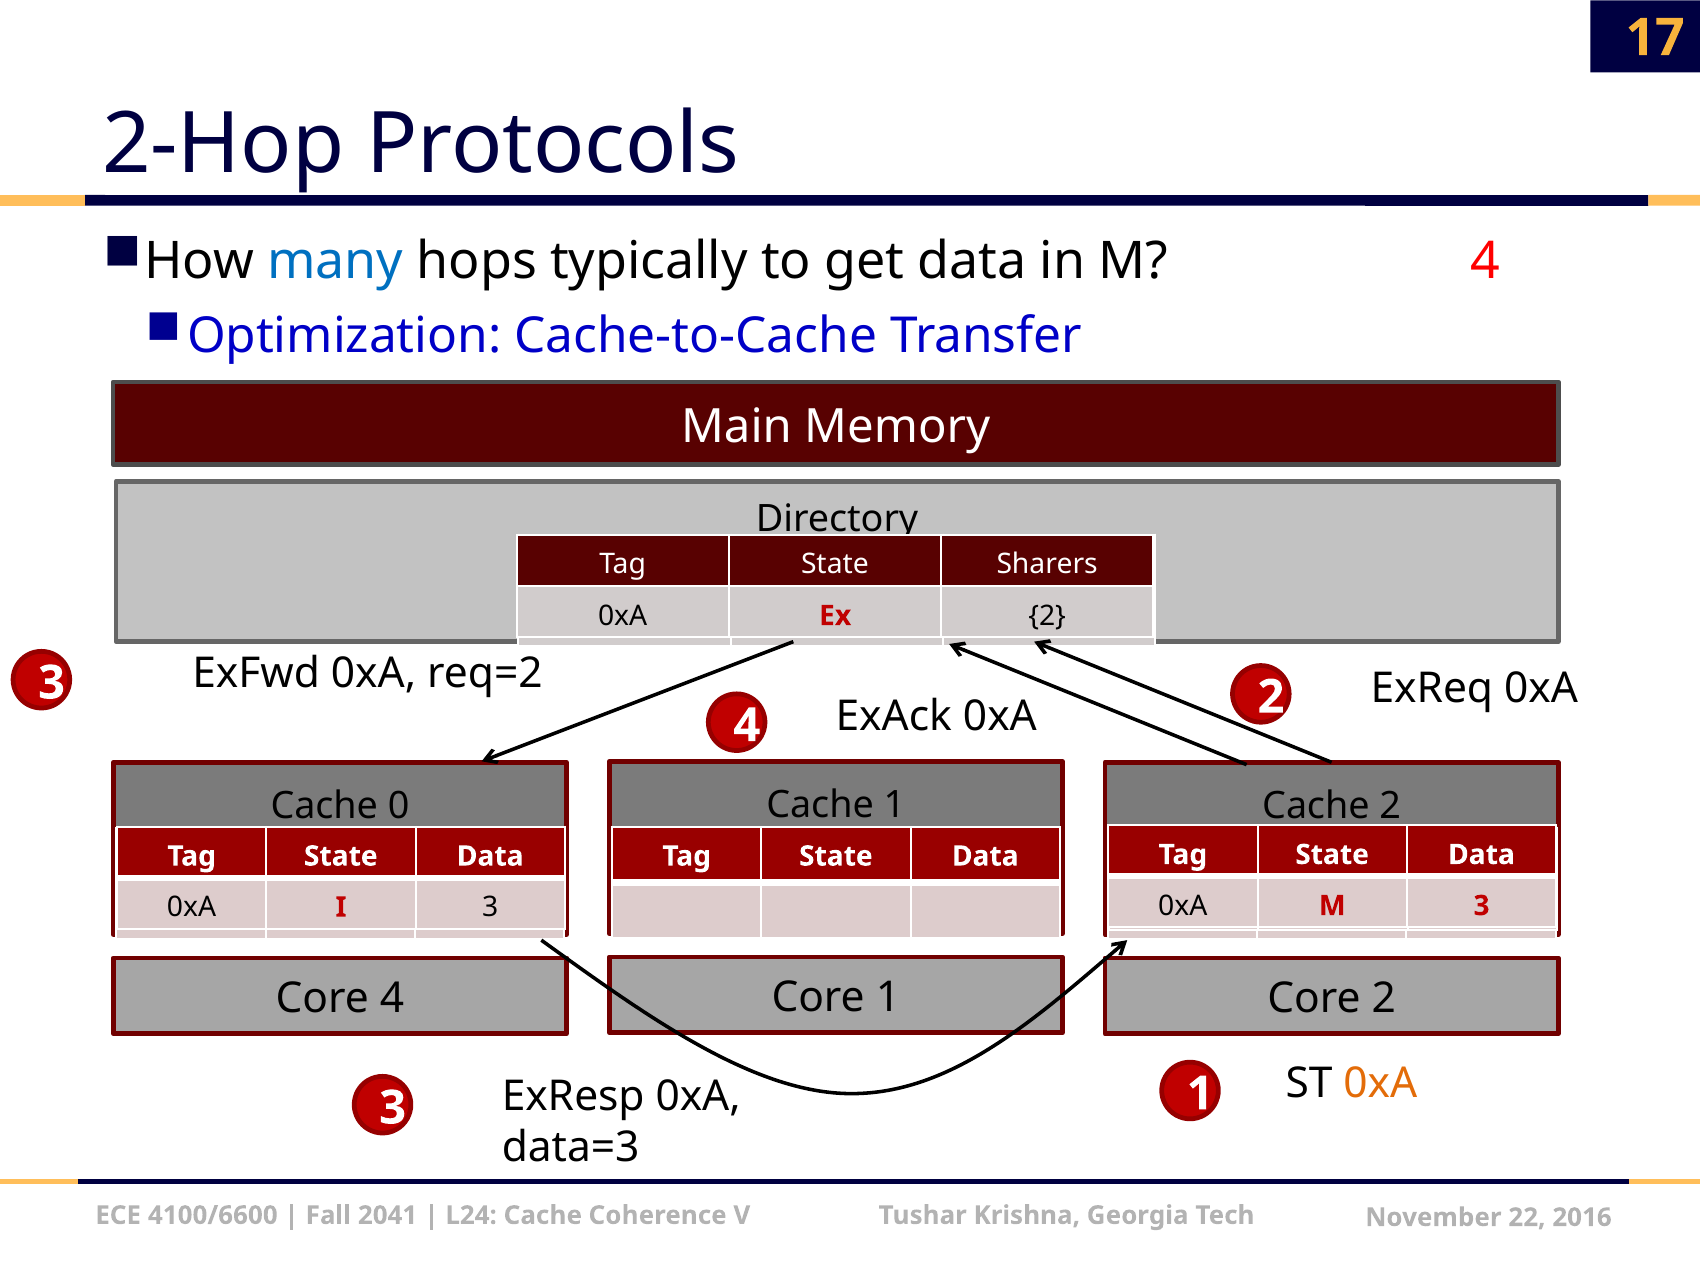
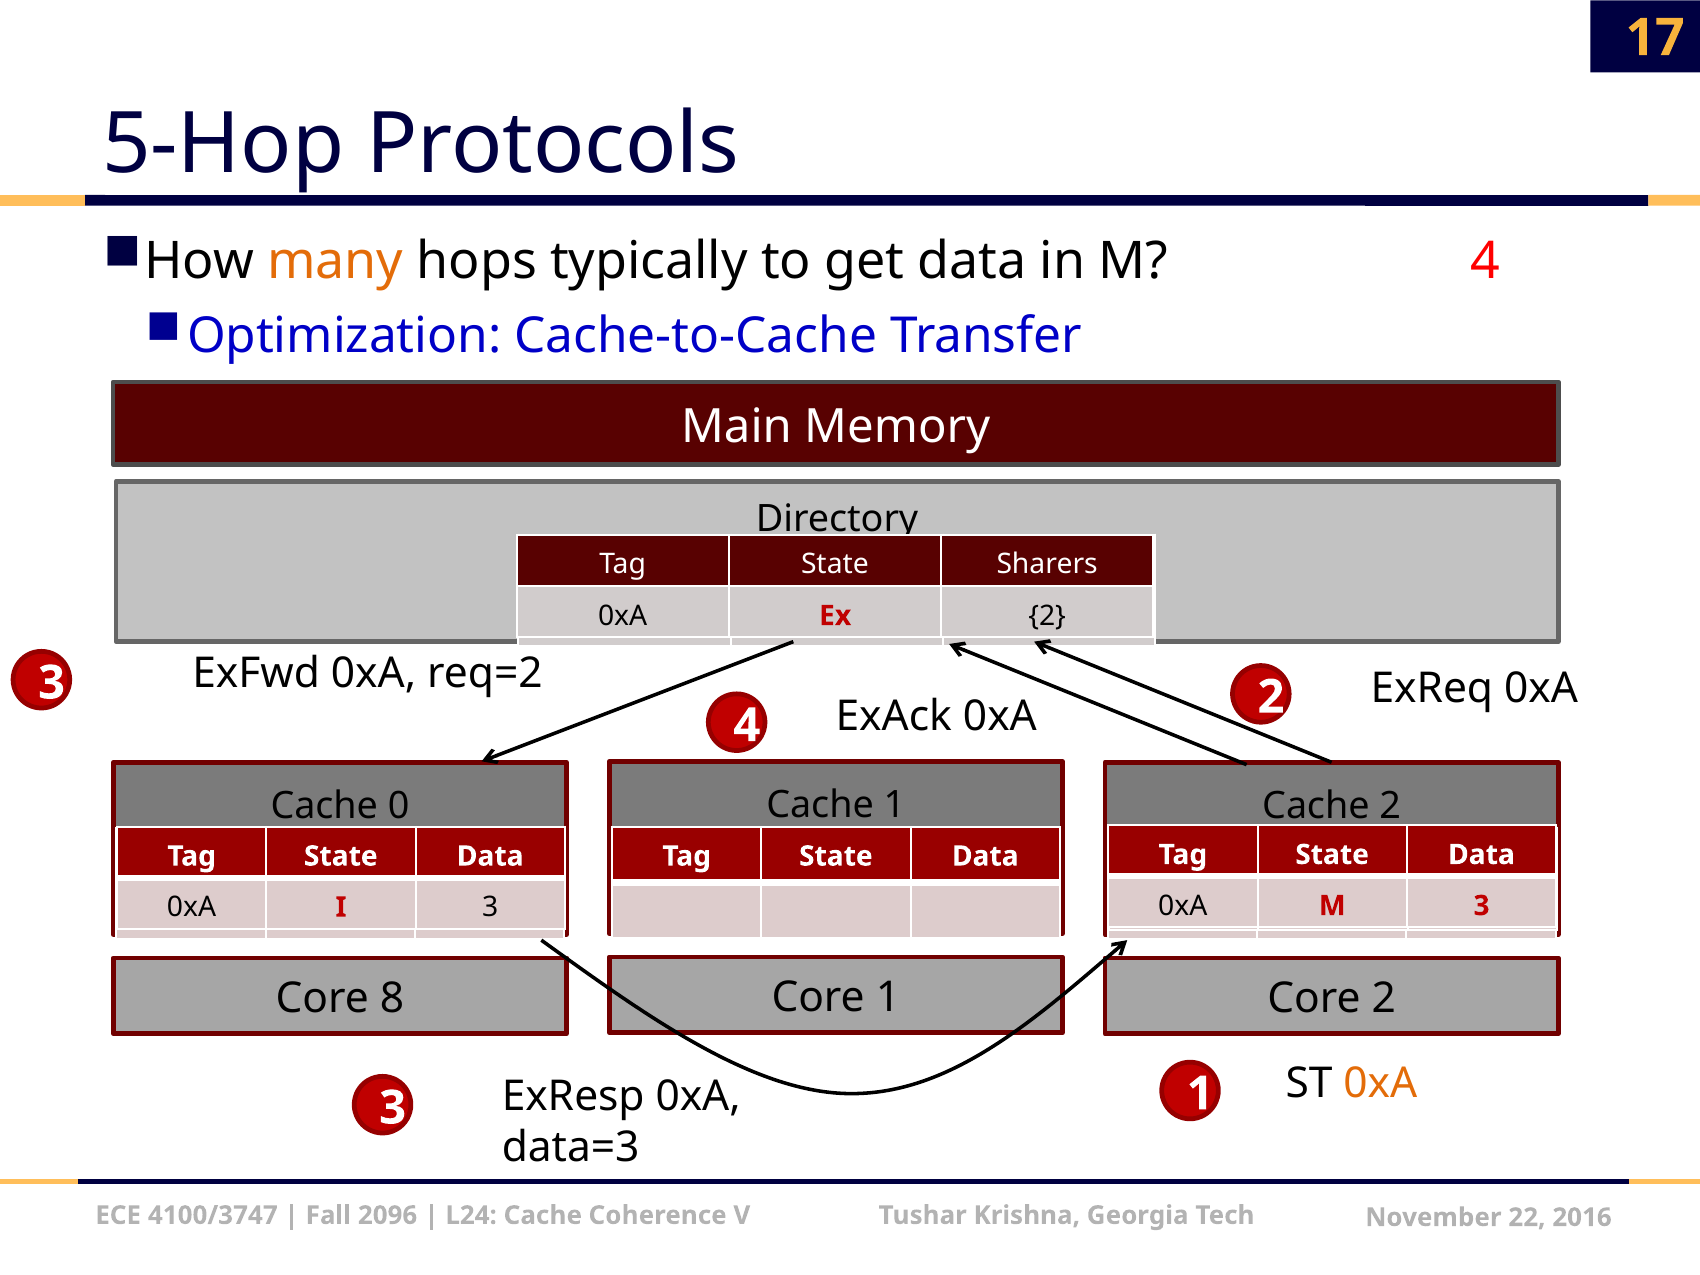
2-Hop: 2-Hop -> 5-Hop (223, 144)
many colour: blue -> orange (335, 262)
Core 4: 4 -> 8 (392, 999)
4100/6600: 4100/6600 -> 4100/3747 (213, 1215)
2041: 2041 -> 2096 (388, 1215)
